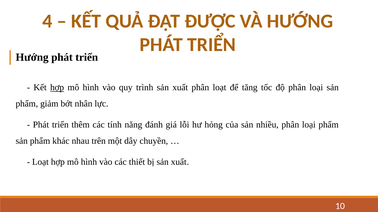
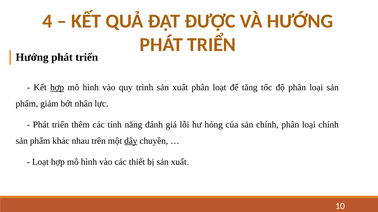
sản nhiều: nhiều -> chính (267, 125)
loại phẩm: phẩm -> chính (329, 125)
dây underline: none -> present (131, 141)
